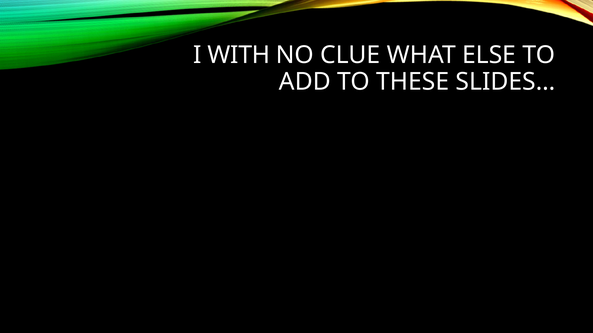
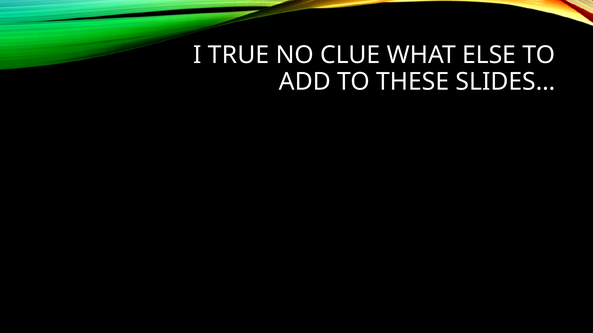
WITH: WITH -> TRUE (239, 55)
